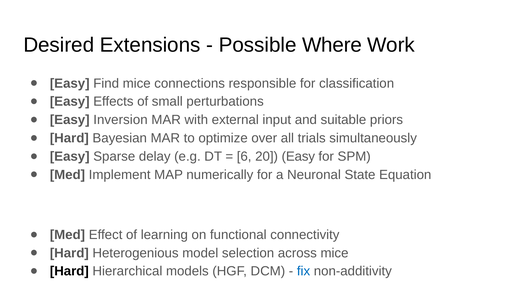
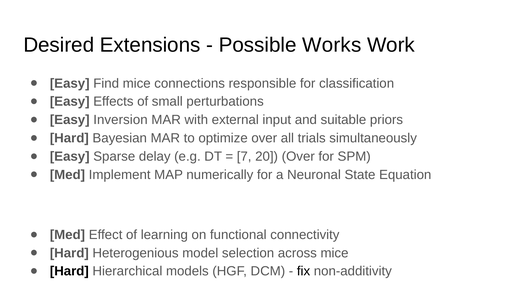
Where: Where -> Works (332, 45)
6: 6 -> 7 (244, 156)
20 Easy: Easy -> Over (298, 156)
fix colour: blue -> black (304, 271)
